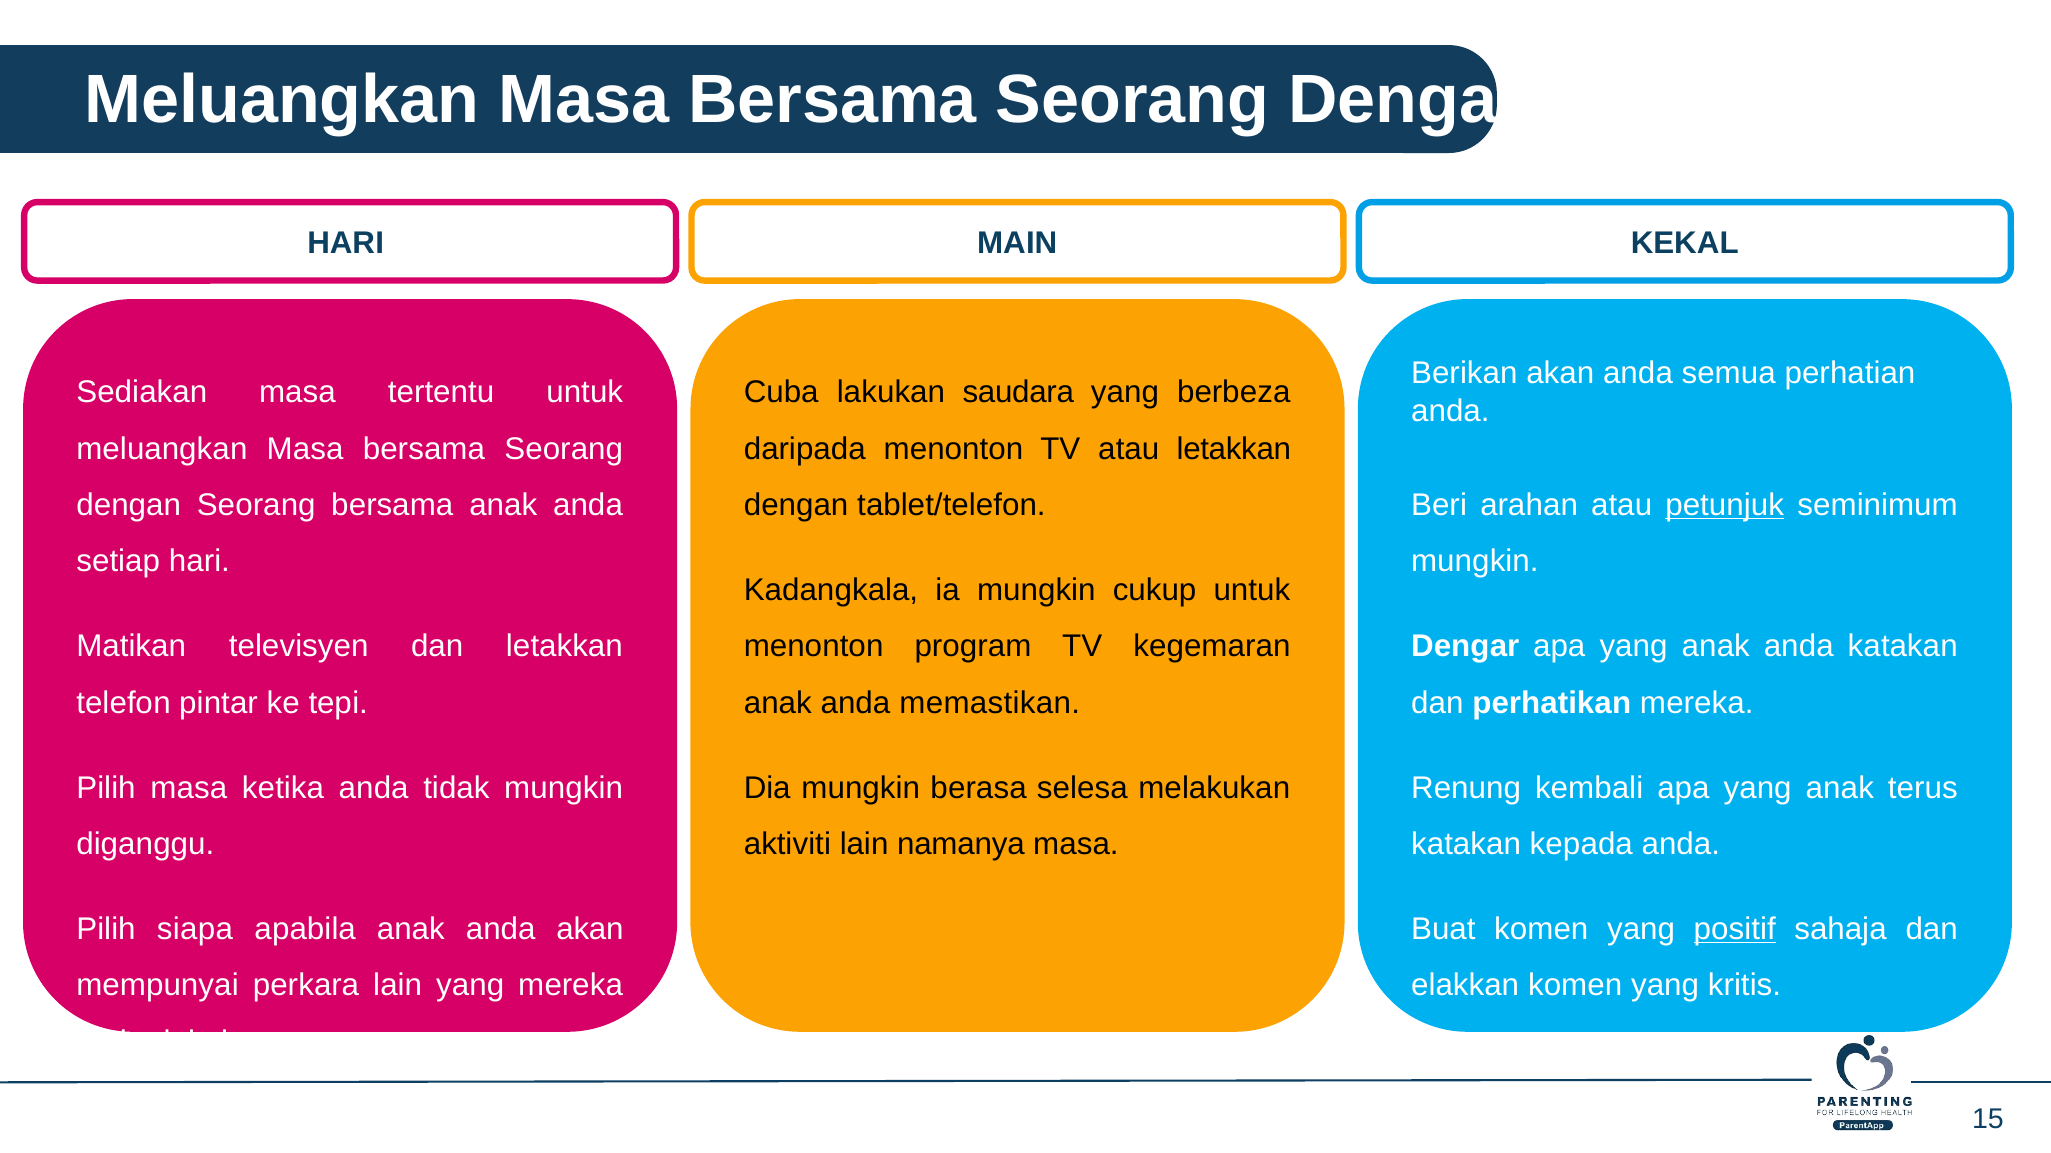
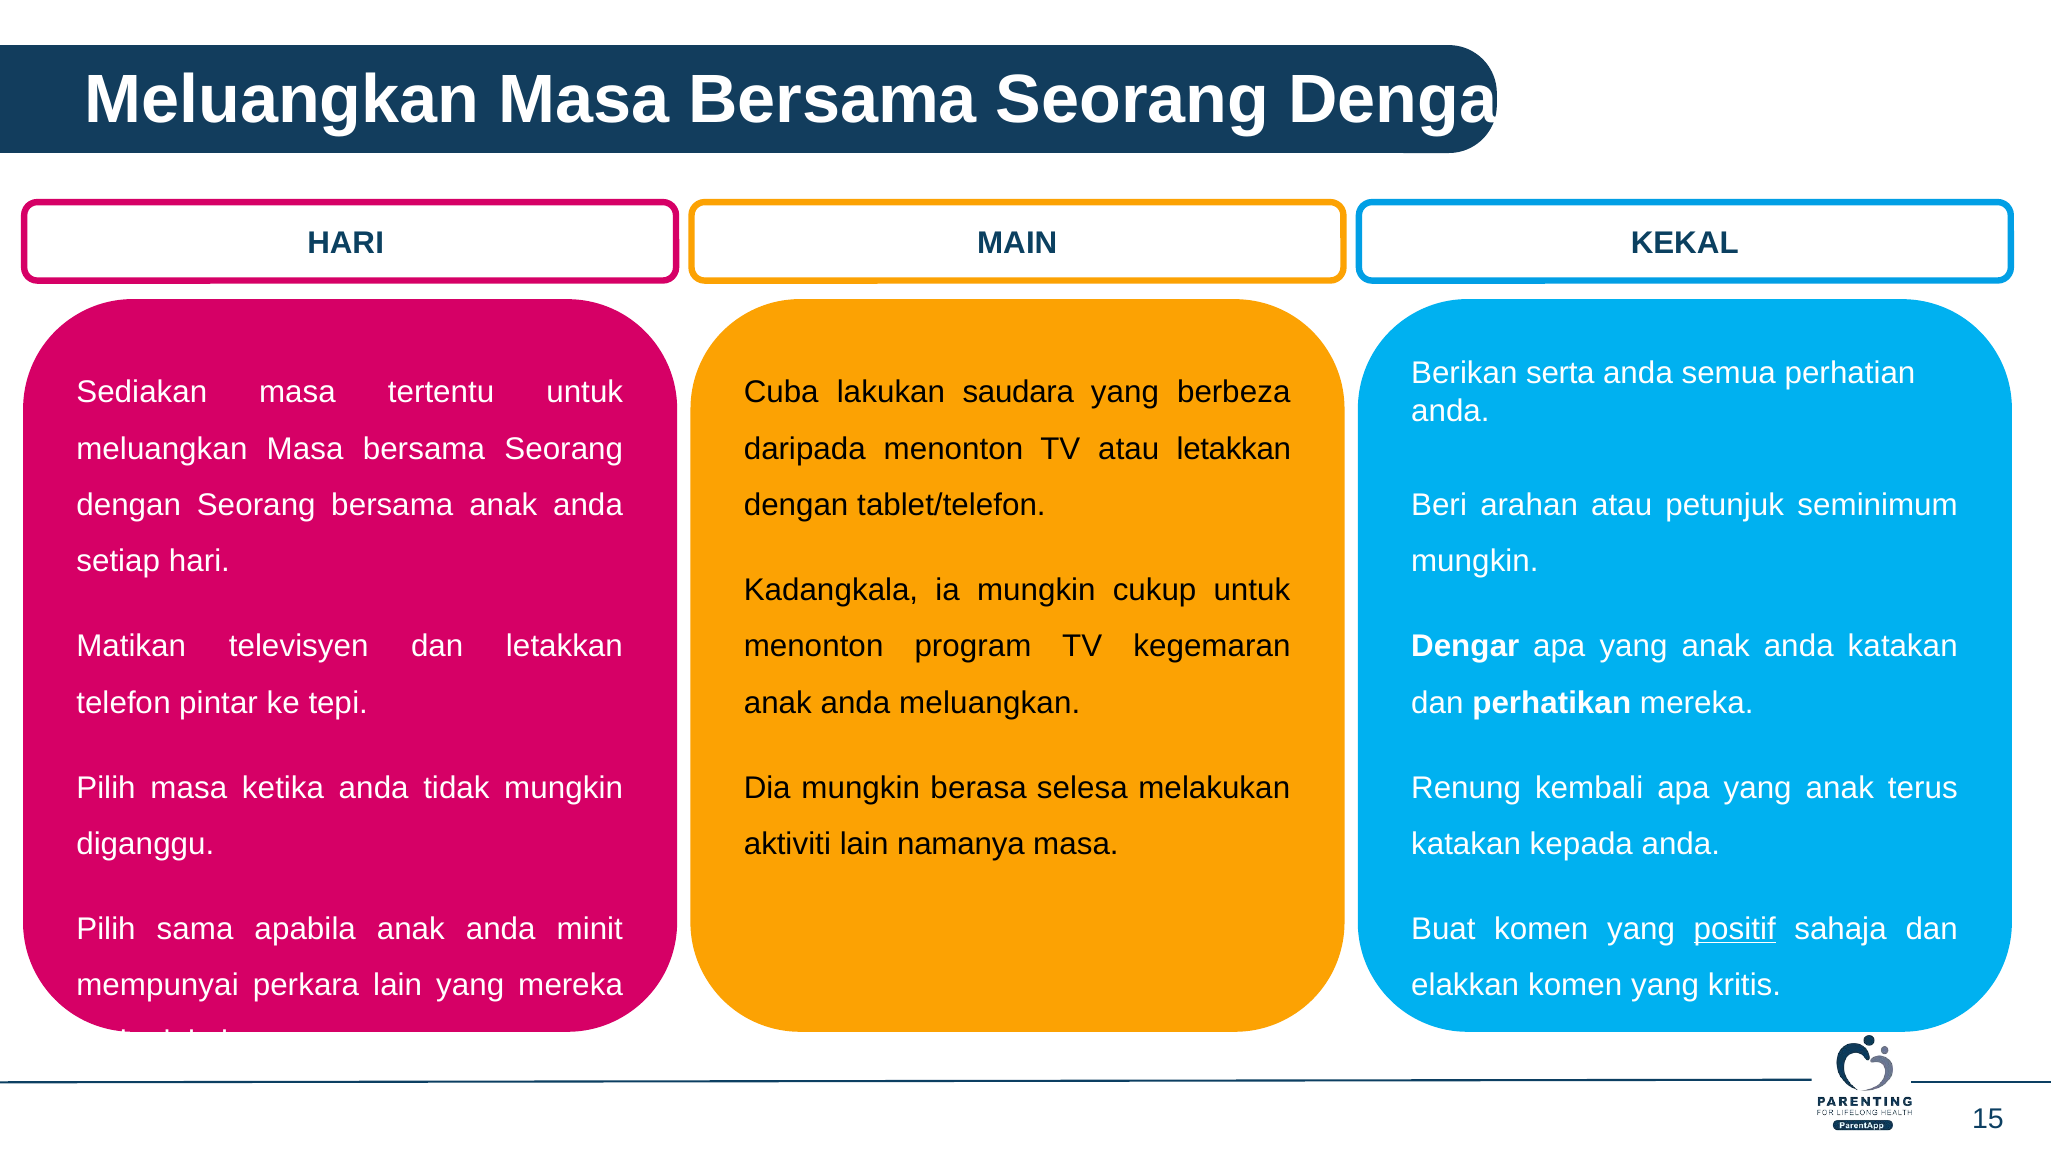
Berikan akan: akan -> serta (1560, 374)
petunjuk underline: present -> none (1725, 505)
anda memastikan: memastikan -> meluangkan (990, 703)
siapa: siapa -> sama (195, 930)
anda akan: akan -> minit (590, 930)
